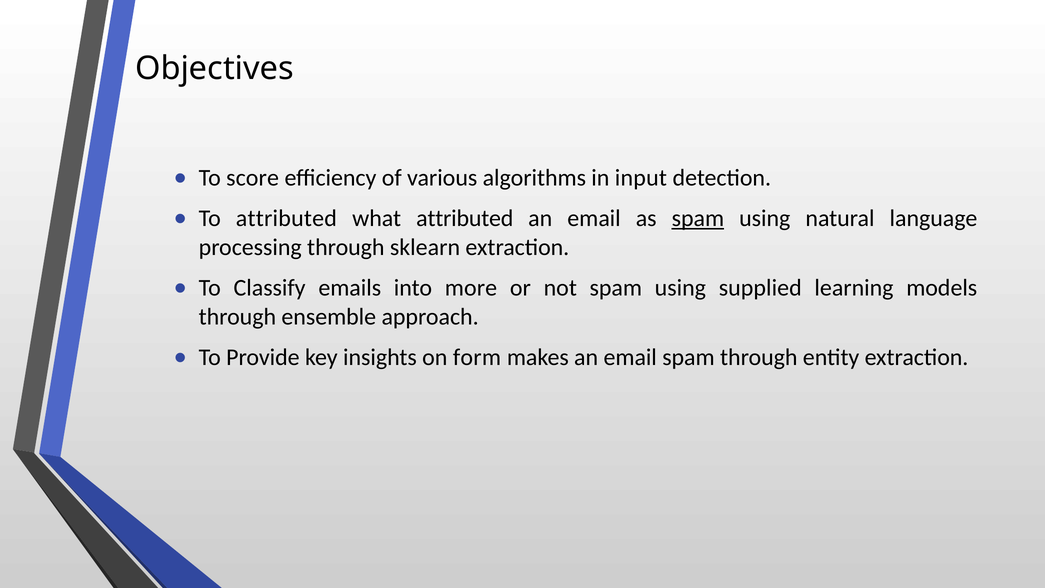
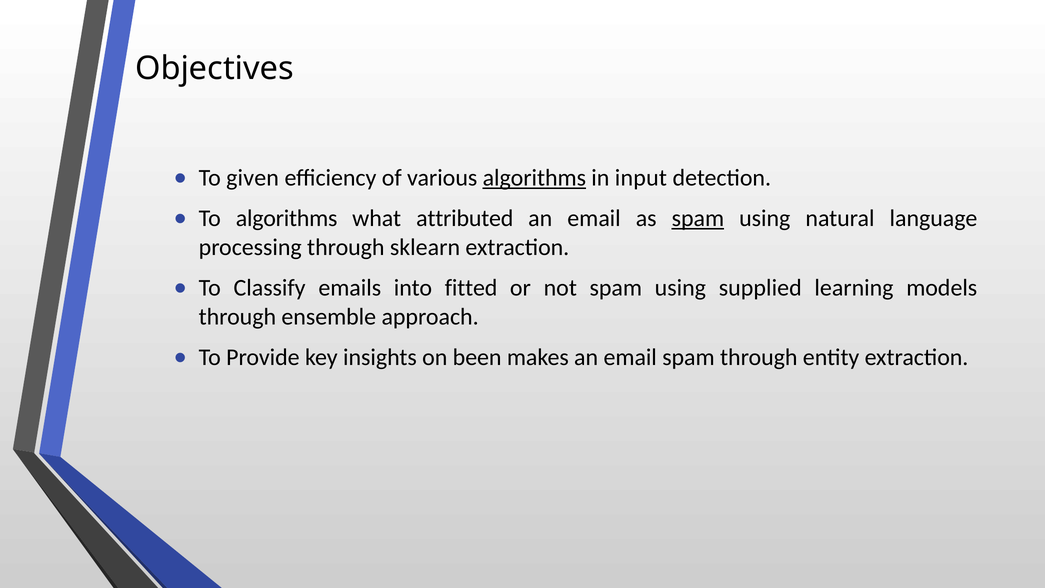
score: score -> given (253, 178)
algorithms underline: none -> present (534, 178)
To attributed: attributed -> algorithms (287, 218)
more: more -> fitted (471, 288)
form: form -> been (477, 357)
